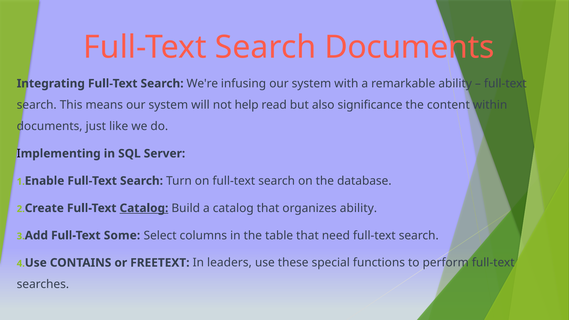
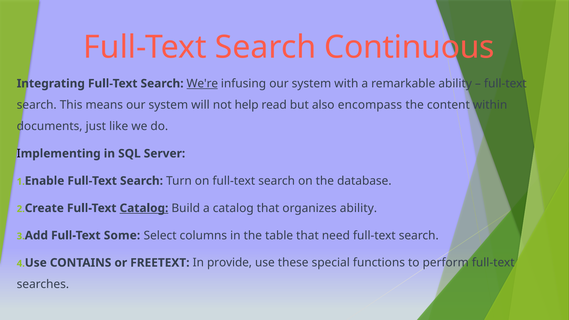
Search Documents: Documents -> Continuous (409, 47)
We're underline: none -> present (202, 84)
significance: significance -> encompass (370, 105)
leaders: leaders -> provide (230, 263)
